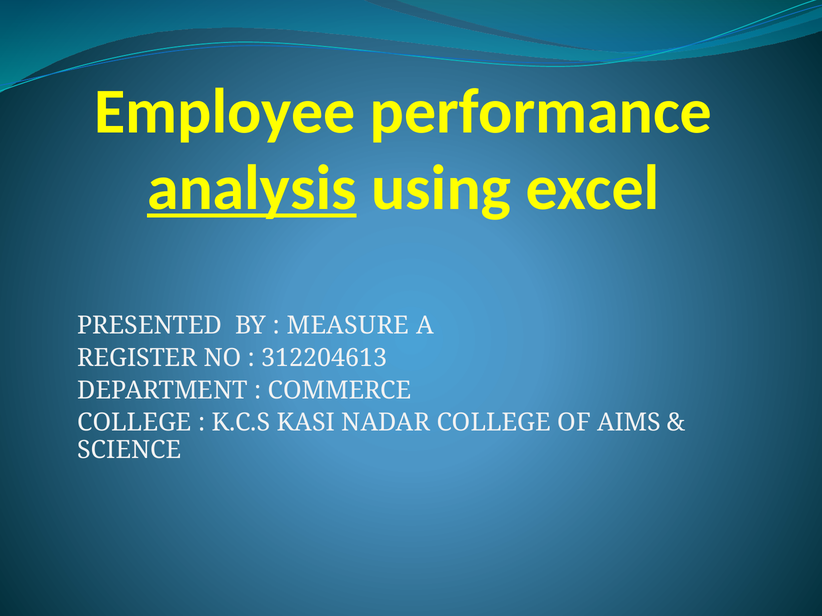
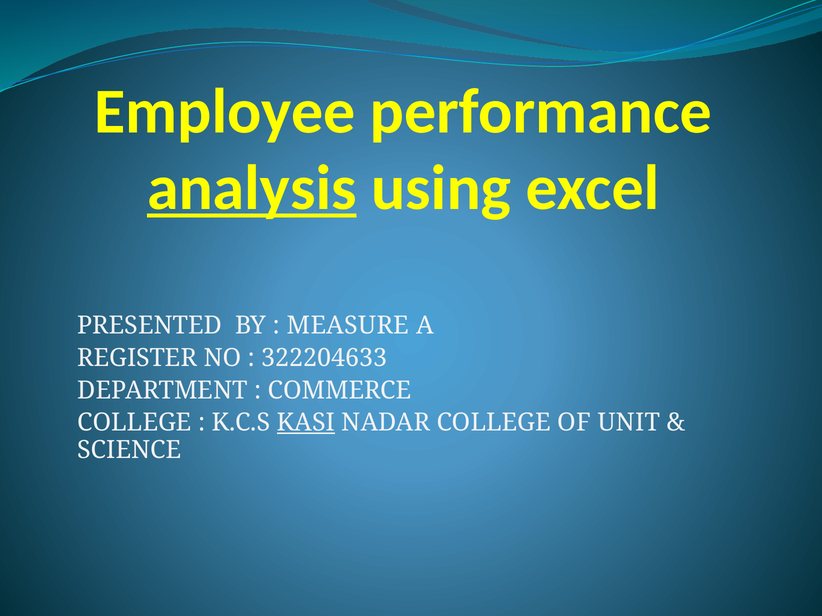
312204613: 312204613 -> 322204633 (324, 358)
KASI underline: none -> present (306, 423)
AIMS: AIMS -> UNIT (629, 423)
